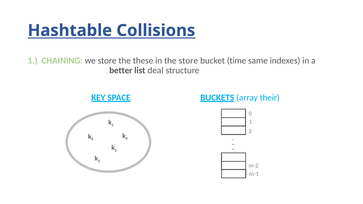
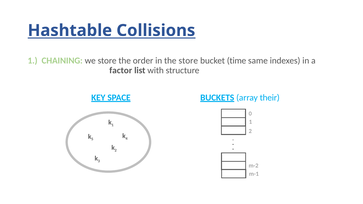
these: these -> order (143, 61)
better: better -> factor (121, 70)
deal: deal -> with (156, 70)
